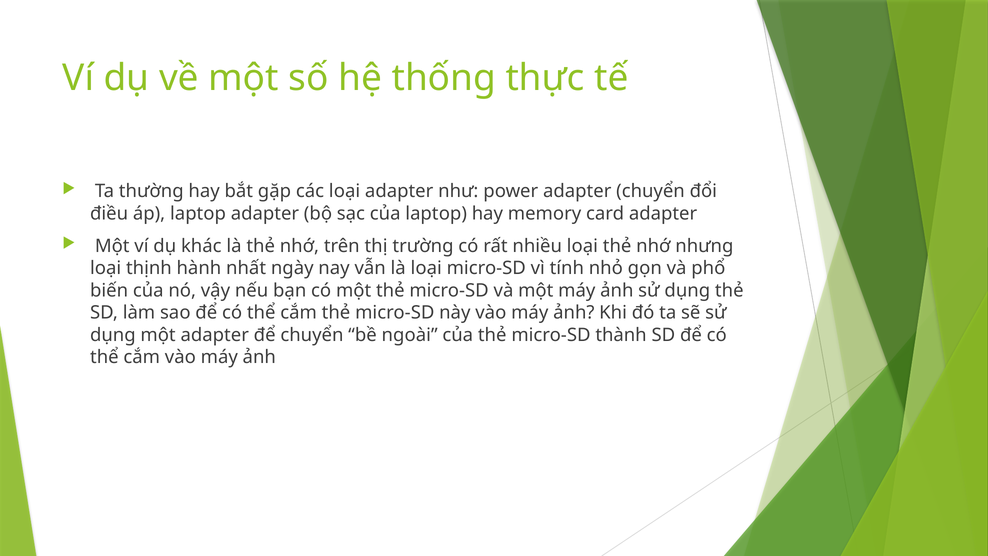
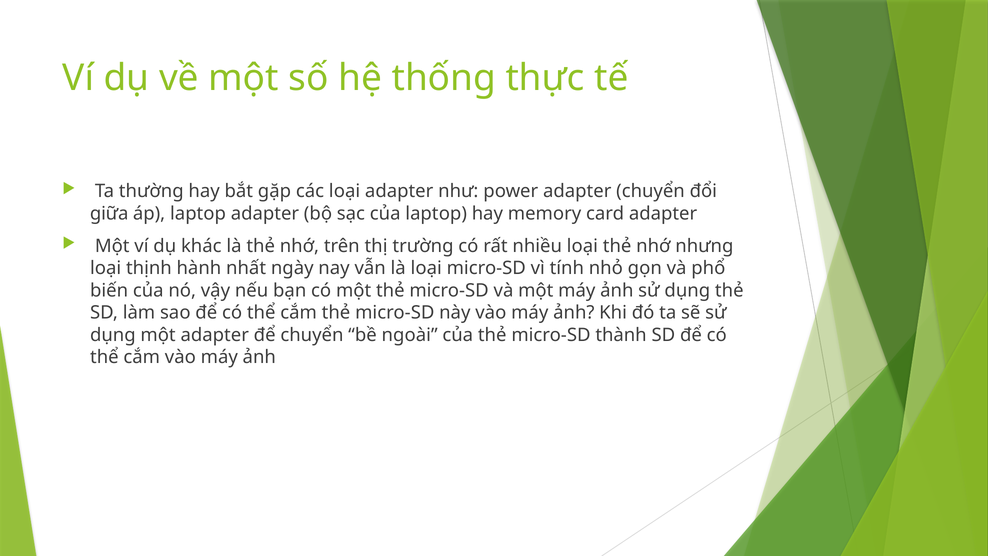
điều: điều -> giữa (109, 213)
